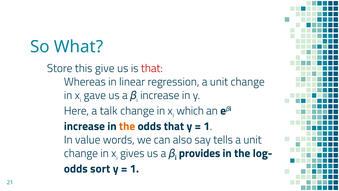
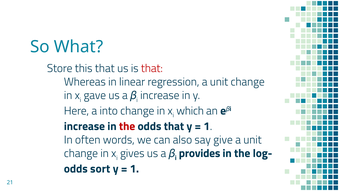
this give: give -> that (105, 68)
talk: talk -> into (109, 111)
the colour: orange -> red (127, 126)
value: value -> often (88, 140)
tells: tells -> give (223, 140)
